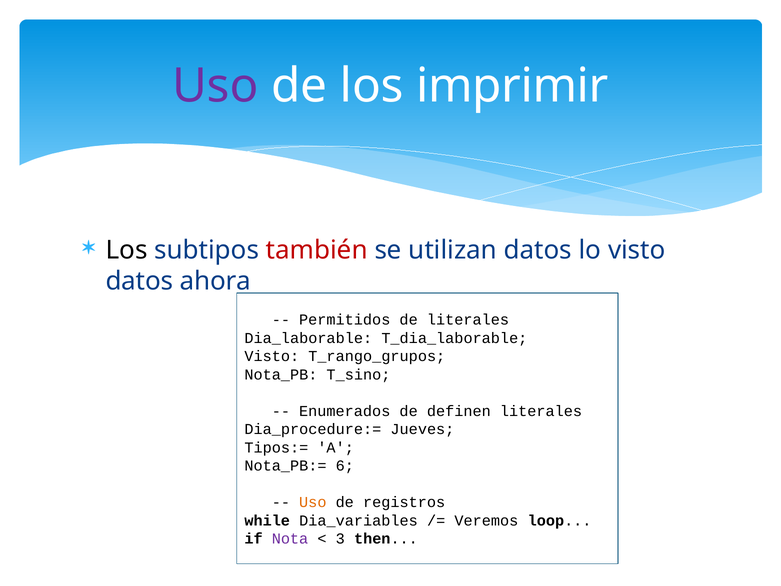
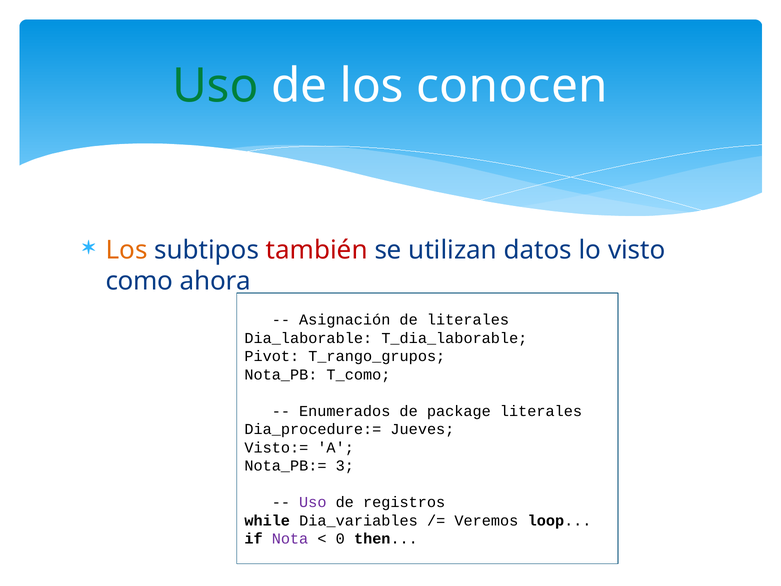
Uso colour: purple -> green (215, 86)
imprimir: imprimir -> conocen (512, 86)
Los colour: black -> orange (127, 250)
datos: datos -> como (139, 281)
Permitidos: Permitidos -> Asignación (345, 320)
Visto: Visto -> Pivot (272, 356)
T_sino: T_sino -> T_como (358, 375)
definen: definen -> package (459, 411)
Tipos:=: Tipos:= -> Visto:= (276, 447)
6: 6 -> 3 (345, 466)
Uso colour: orange -> purple (313, 502)
3: 3 -> 0 (340, 539)
